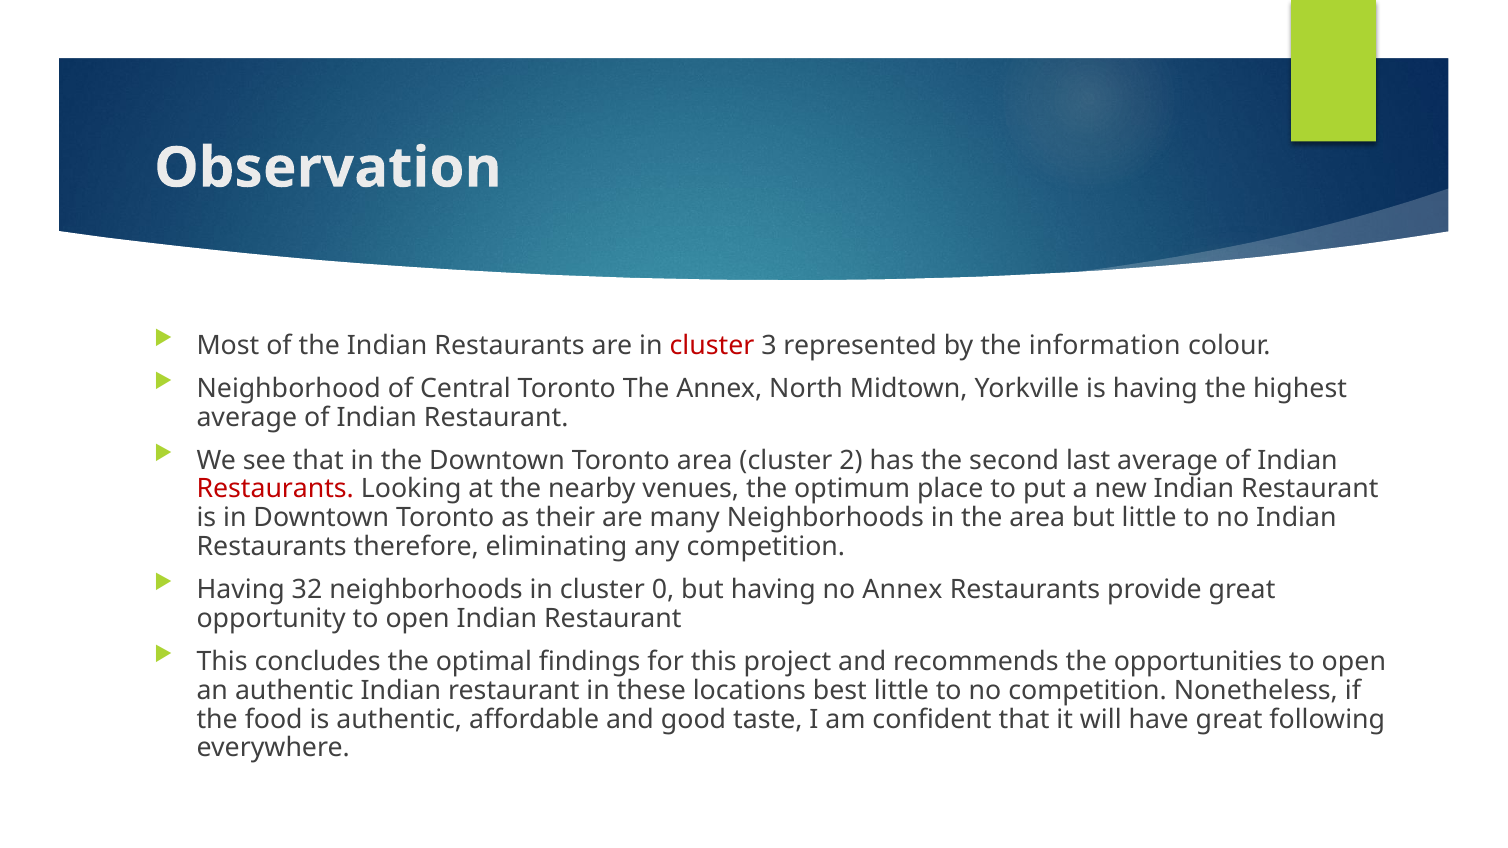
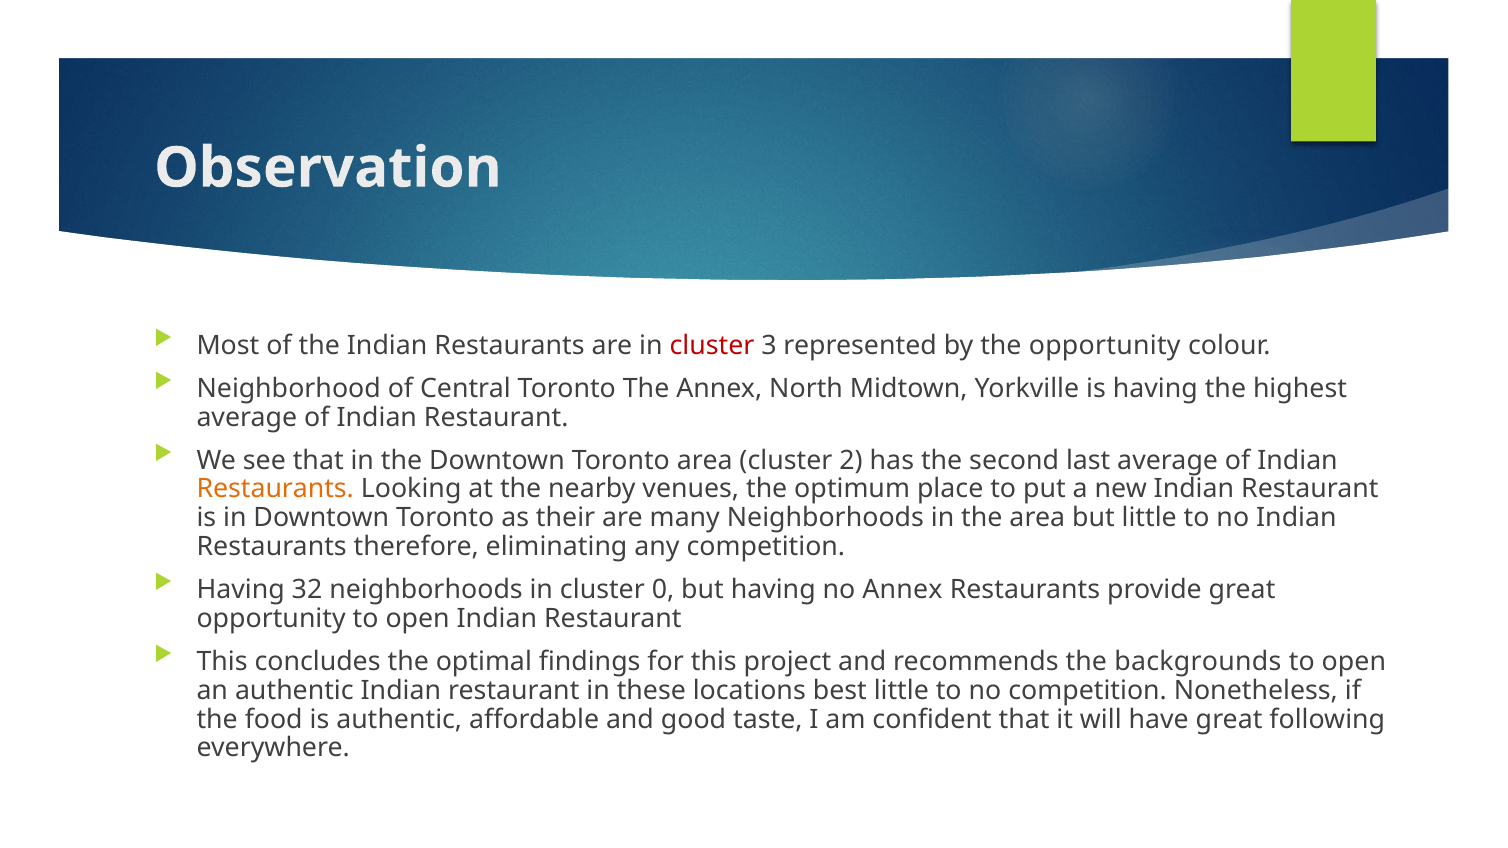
the information: information -> opportunity (1105, 346)
Restaurants colour: red -> orange (275, 489)
opportunities: opportunities -> backgrounds (1198, 662)
